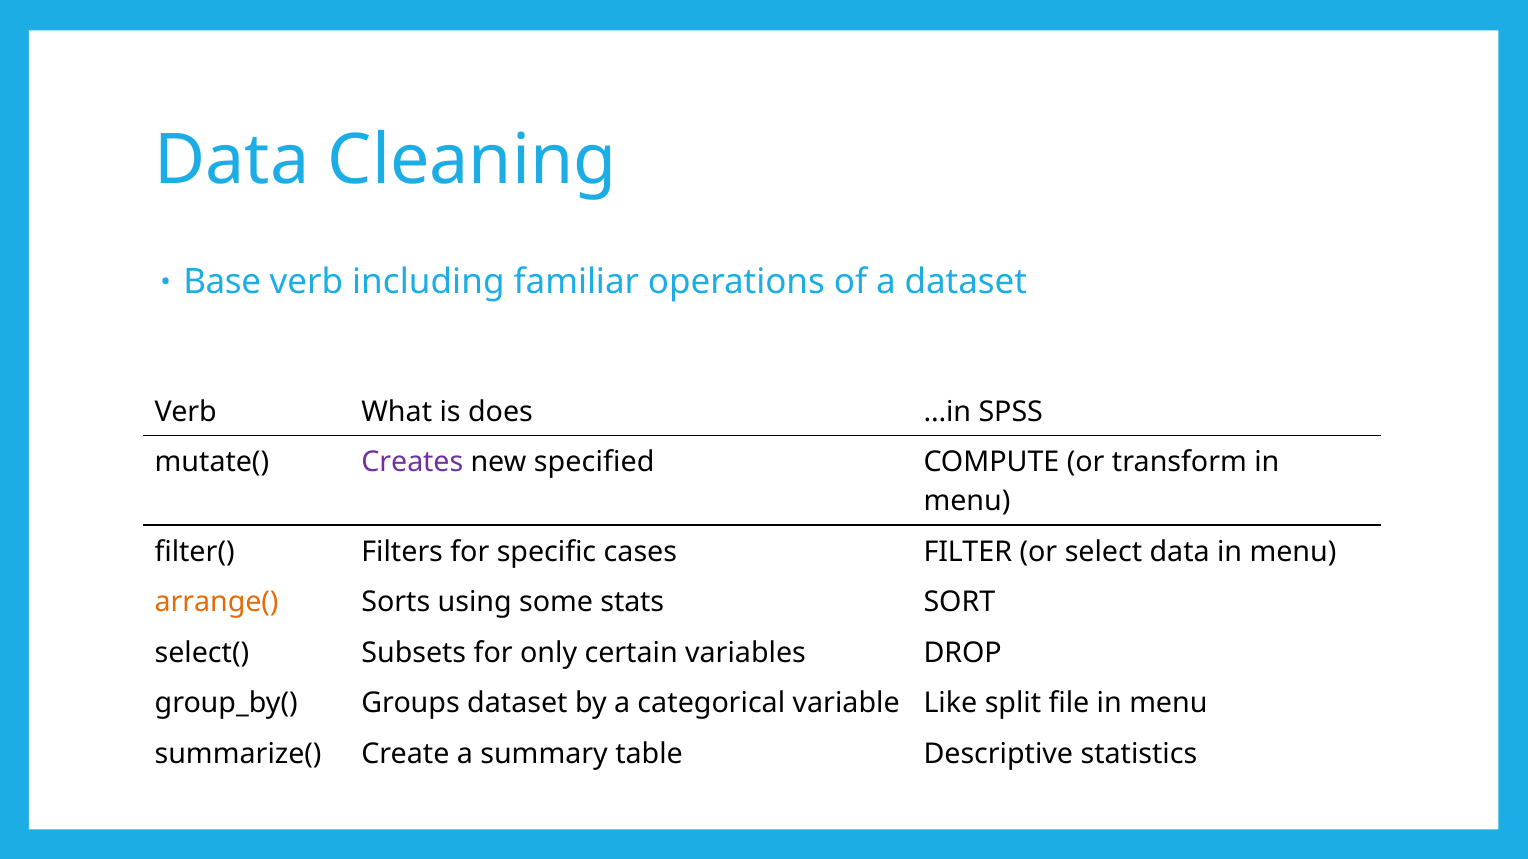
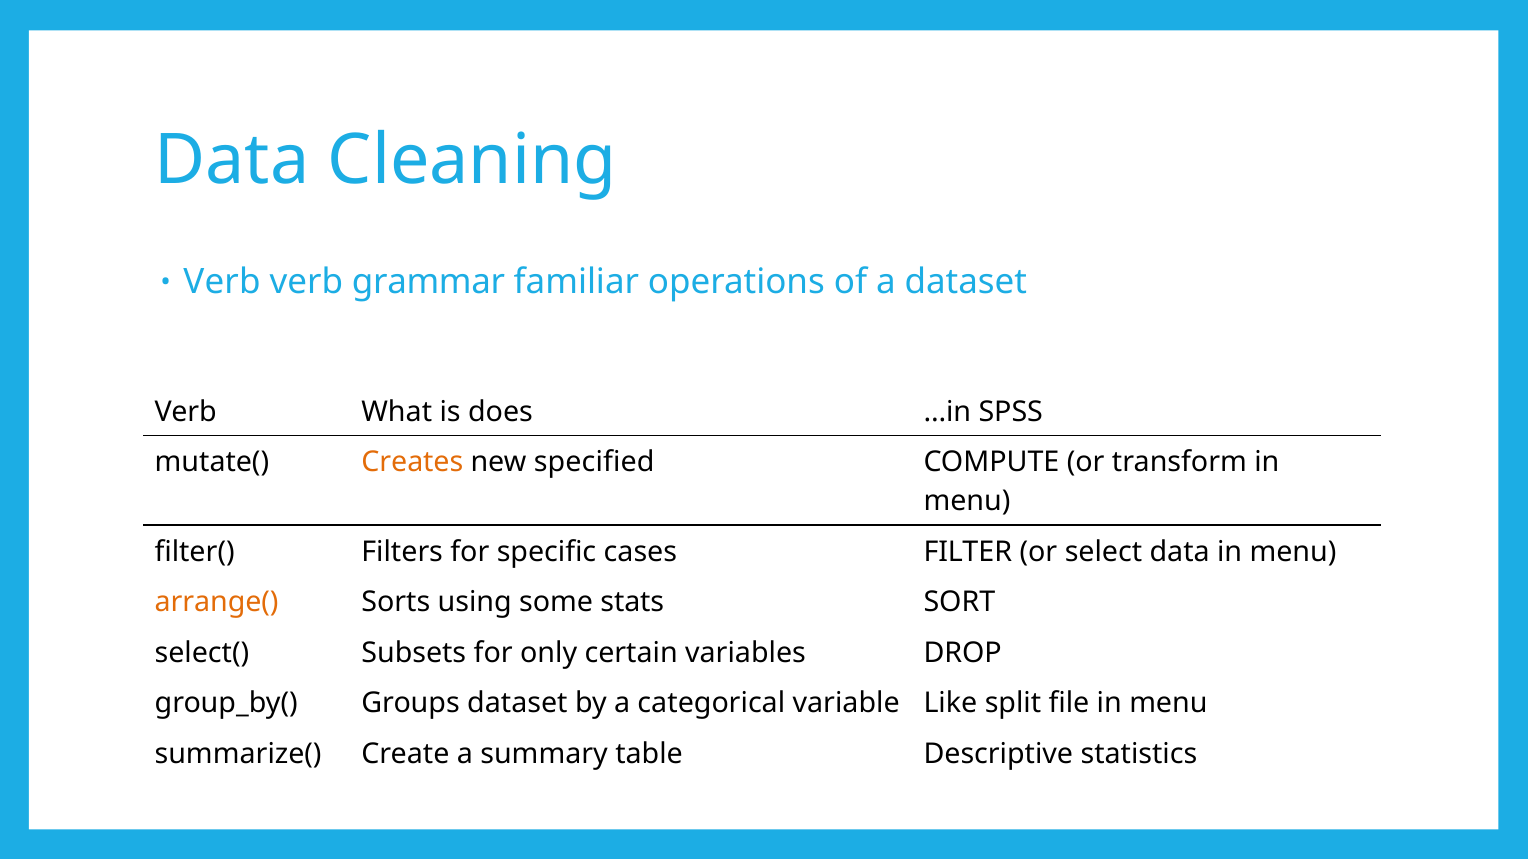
Base: Base -> Verb (222, 282)
including: including -> grammar (429, 282)
Creates colour: purple -> orange (412, 463)
